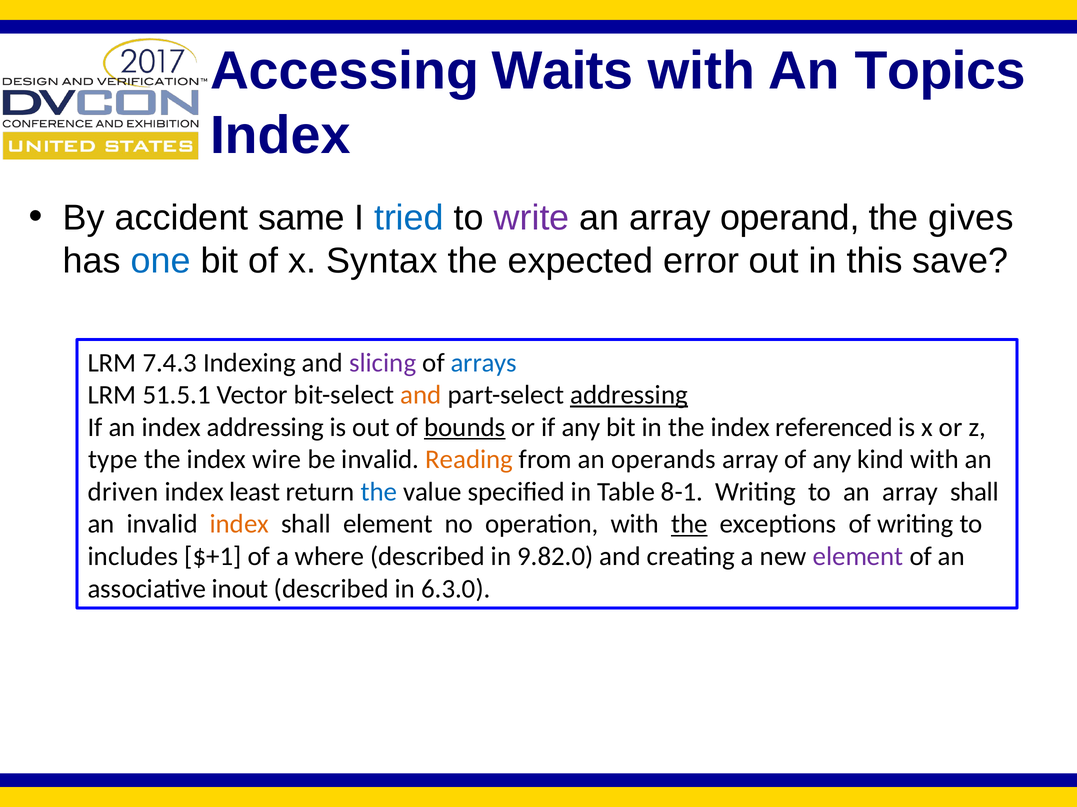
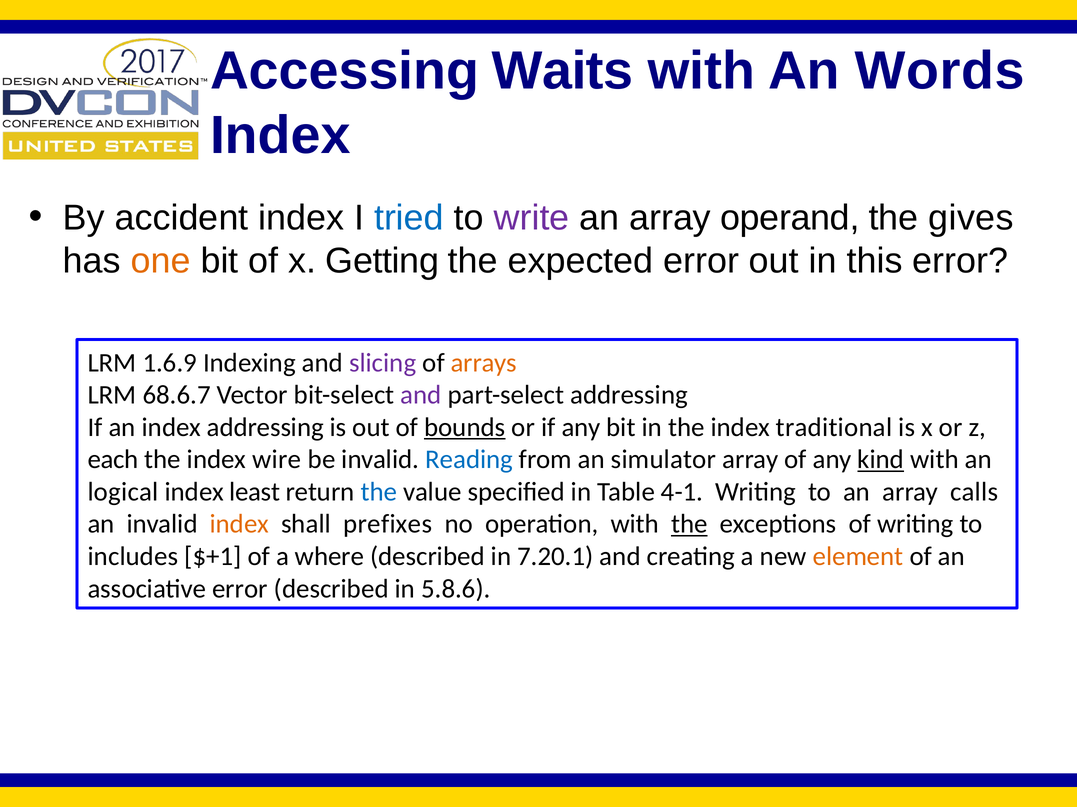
Topics: Topics -> Words (940, 71)
accident same: same -> index (301, 218)
one colour: blue -> orange (161, 261)
Syntax: Syntax -> Getting (382, 261)
this save: save -> error (960, 261)
7.4.3: 7.4.3 -> 1.6.9 (170, 363)
arrays colour: blue -> orange (484, 363)
51.5.1: 51.5.1 -> 68.6.7 (177, 395)
and colour: orange -> purple (421, 395)
addressing underline: present -> none (629, 395)
referenced: referenced -> traditional (834, 428)
type: type -> each (113, 460)
Reading colour: orange -> blue (469, 460)
operands: operands -> simulator (664, 460)
kind underline: none -> present (881, 460)
driven: driven -> logical (123, 492)
8-1: 8-1 -> 4-1 (682, 492)
array shall: shall -> calls (974, 492)
shall element: element -> prefixes (388, 525)
9.82.0: 9.82.0 -> 7.20.1 (555, 557)
element colour: purple -> orange (858, 557)
associative inout: inout -> error (240, 589)
6.3.0: 6.3.0 -> 5.8.6 (456, 589)
